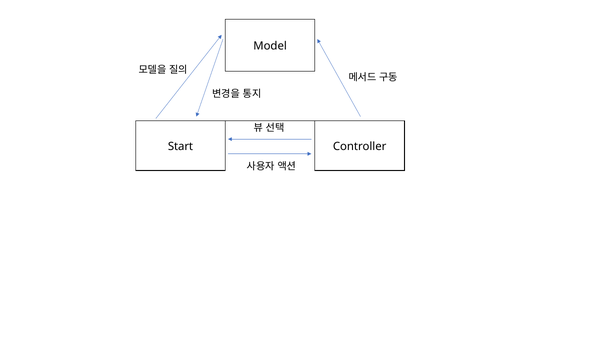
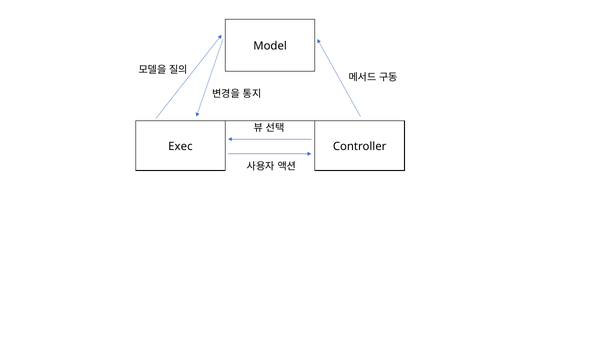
Start: Start -> Exec (180, 146)
